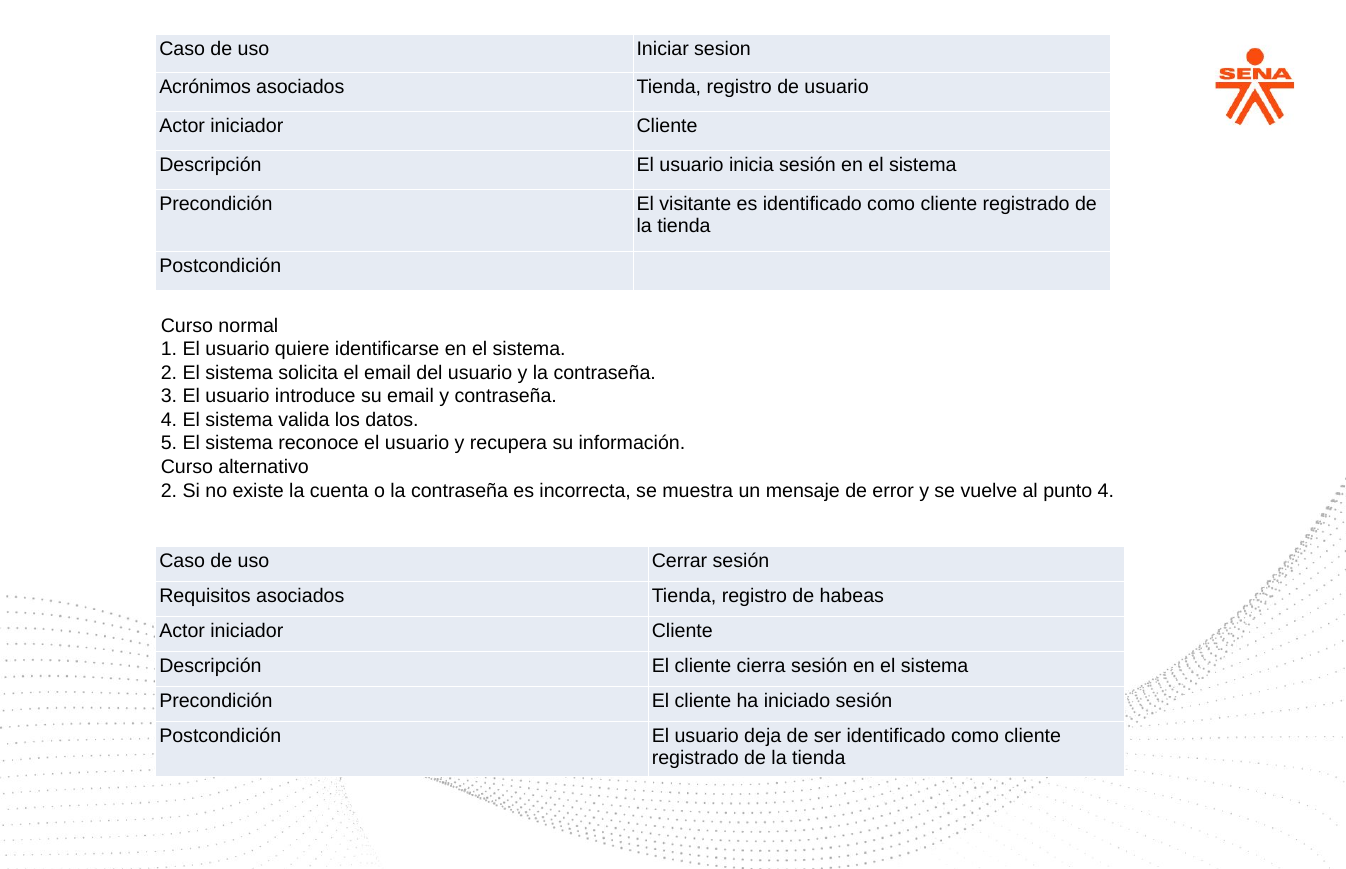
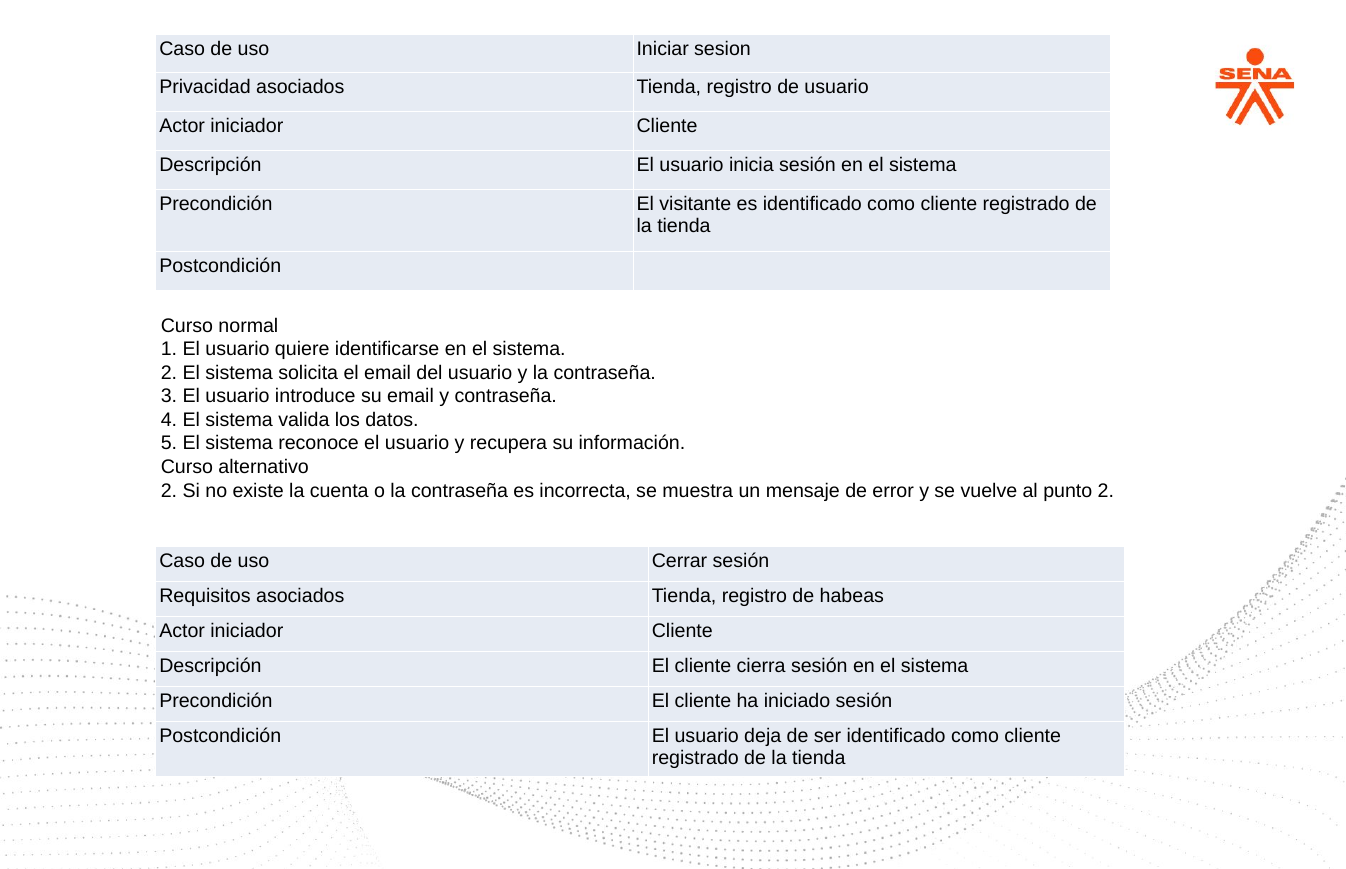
Acrónimos: Acrónimos -> Privacidad (205, 88)
punto 4: 4 -> 2 (1106, 491)
